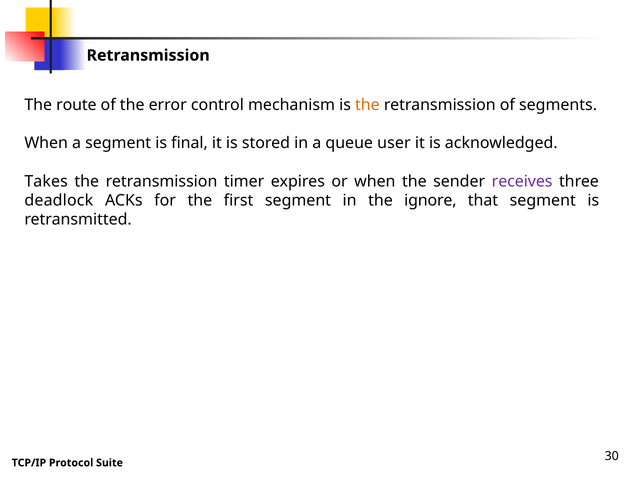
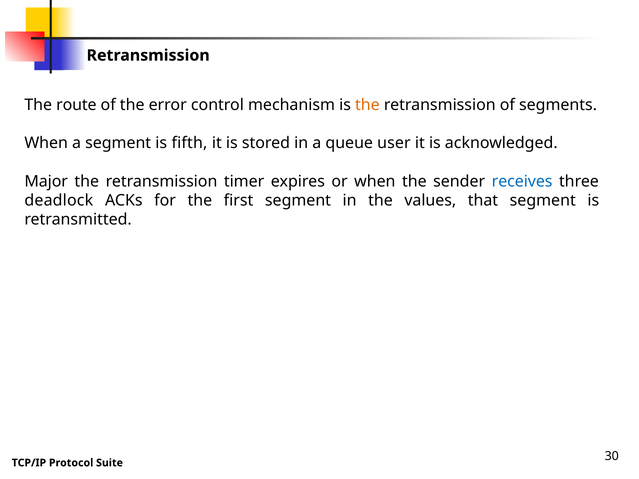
final: final -> fifth (189, 143)
Takes: Takes -> Major (46, 181)
receives colour: purple -> blue (522, 181)
ignore: ignore -> values (430, 201)
